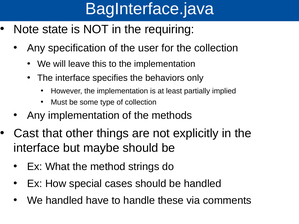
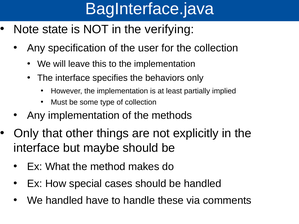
requiring: requiring -> verifying (169, 29)
Cast: Cast -> Only (26, 134)
strings: strings -> makes (144, 167)
